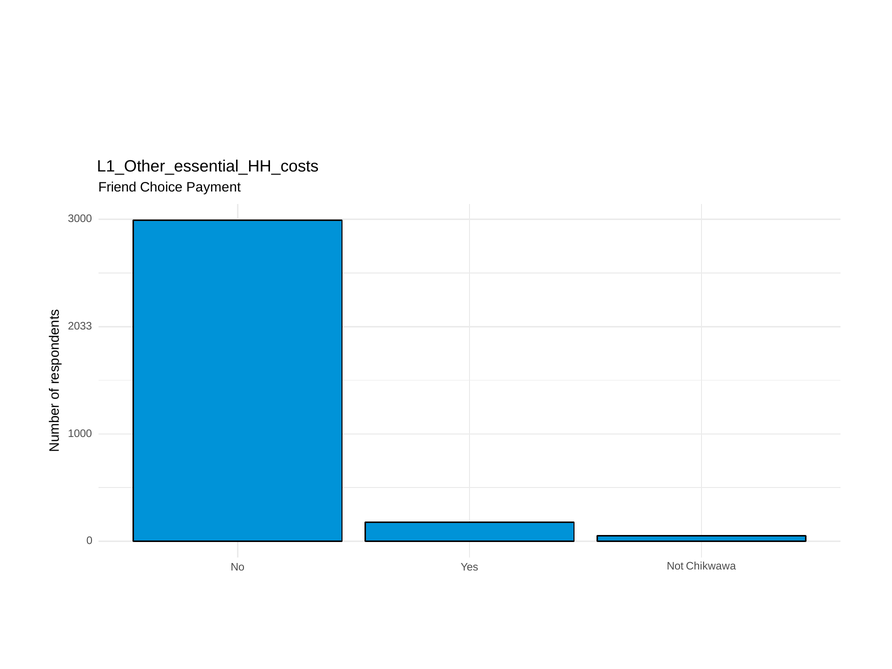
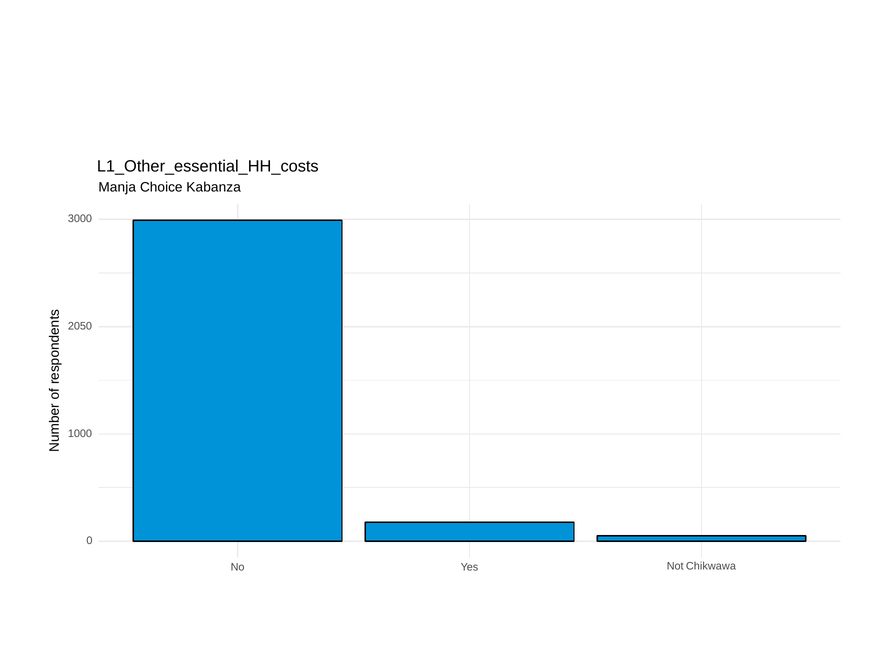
Friend: Friend -> Manja (117, 187)
Payment: Payment -> Kabanza (214, 187)
2033: 2033 -> 2050 (80, 326)
